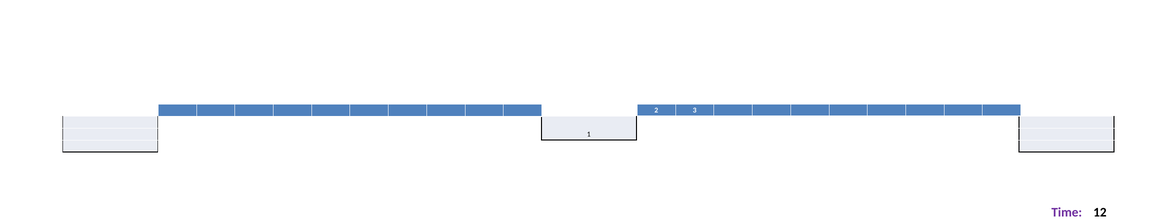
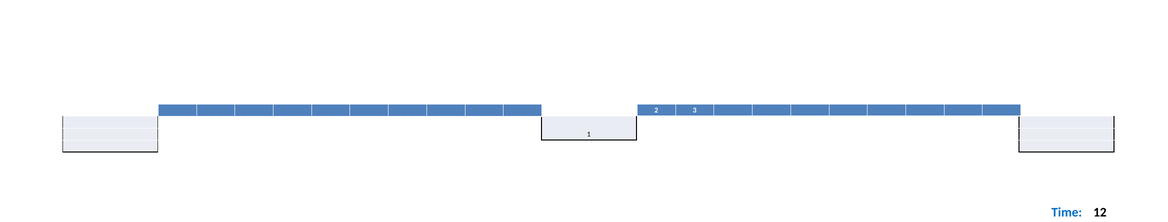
Time colour: purple -> blue (1067, 212)
